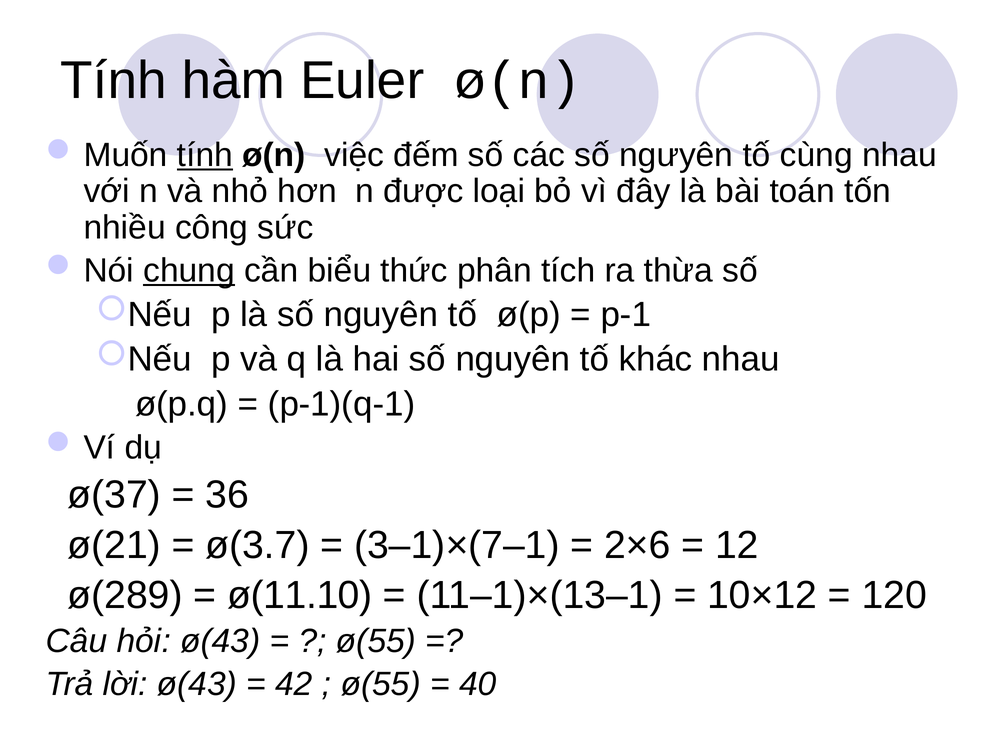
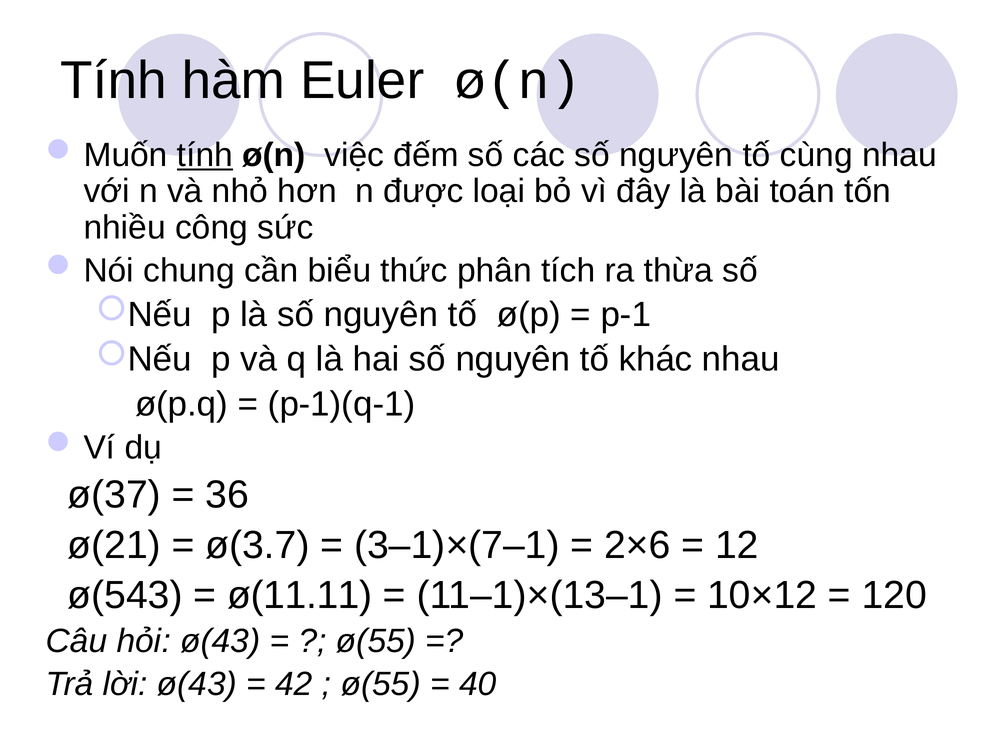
chung underline: present -> none (189, 270)
ø(289: ø(289 -> ø(543 (125, 595)
ø(11.10: ø(11.10 -> ø(11.11 (300, 595)
